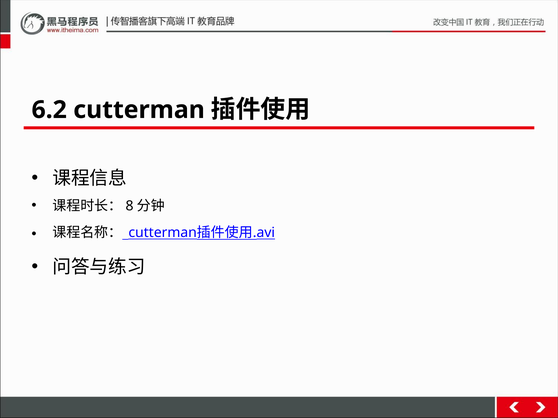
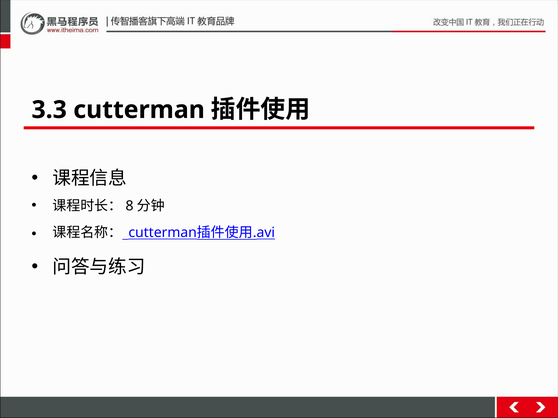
6.2: 6.2 -> 3.3 (49, 110)
